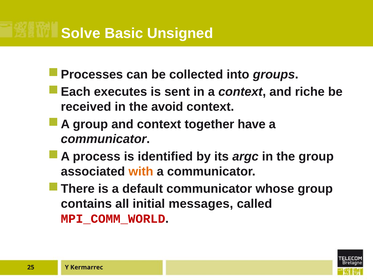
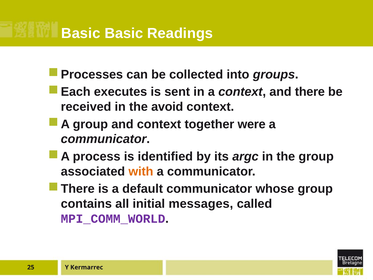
Solve: Solve -> Basic (81, 33)
Unsigned: Unsigned -> Readings (180, 33)
riche: riche -> there (310, 92)
have: have -> were (252, 124)
MPI_COMM_WORLD colour: red -> purple (113, 219)
